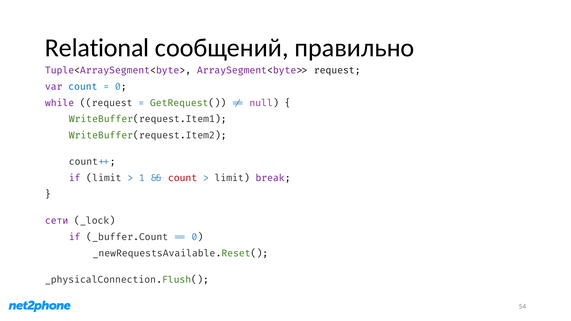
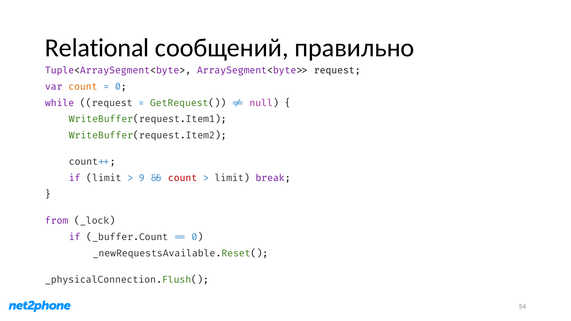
count colour: blue -> orange (83, 87)
1: 1 -> 9 (142, 178)
сети: сети -> from (57, 221)
